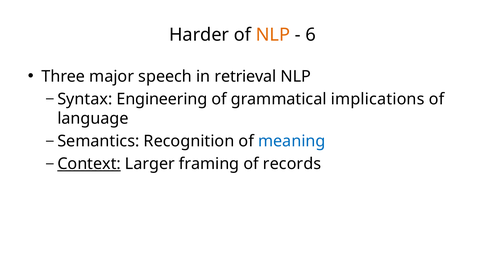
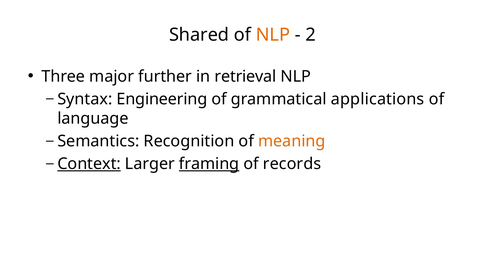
Harder: Harder -> Shared (199, 35)
6: 6 -> 2 (311, 35)
speech: speech -> further (165, 76)
implications: implications -> applications (378, 99)
meaning colour: blue -> orange (292, 141)
framing underline: none -> present (209, 164)
